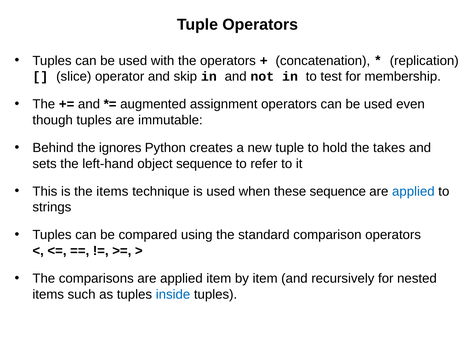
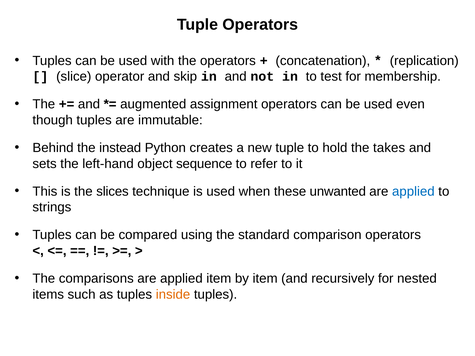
ignores: ignores -> instead (120, 148)
the items: items -> slices (112, 191)
these sequence: sequence -> unwanted (338, 191)
inside colour: blue -> orange (173, 295)
